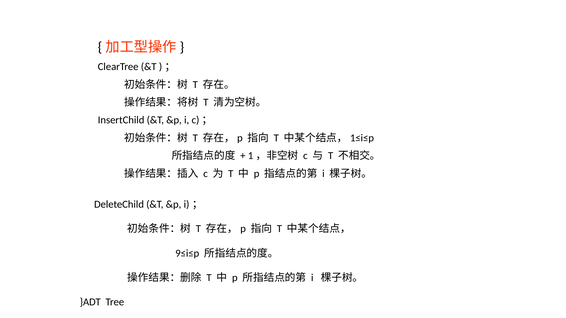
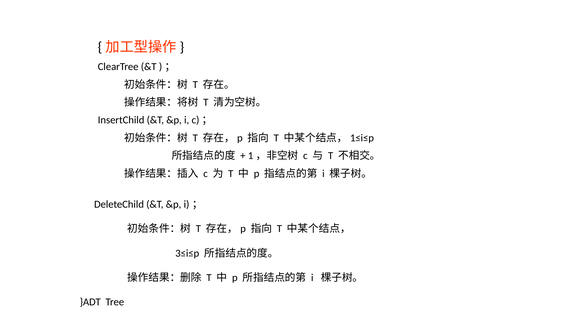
9≤i≤p: 9≤i≤p -> 3≤i≤p (187, 253)
